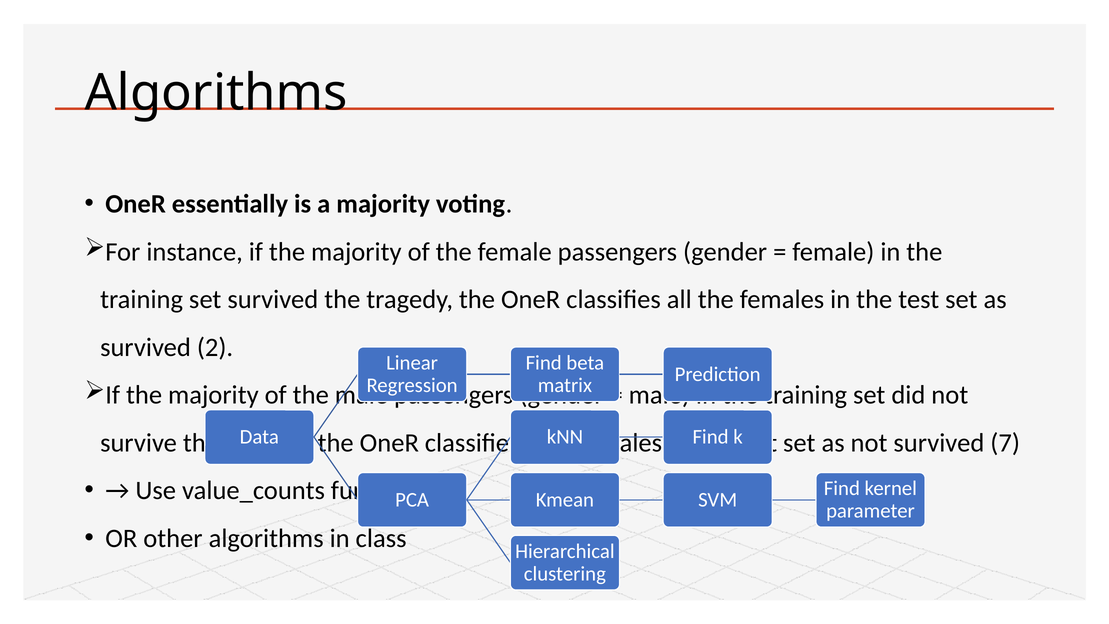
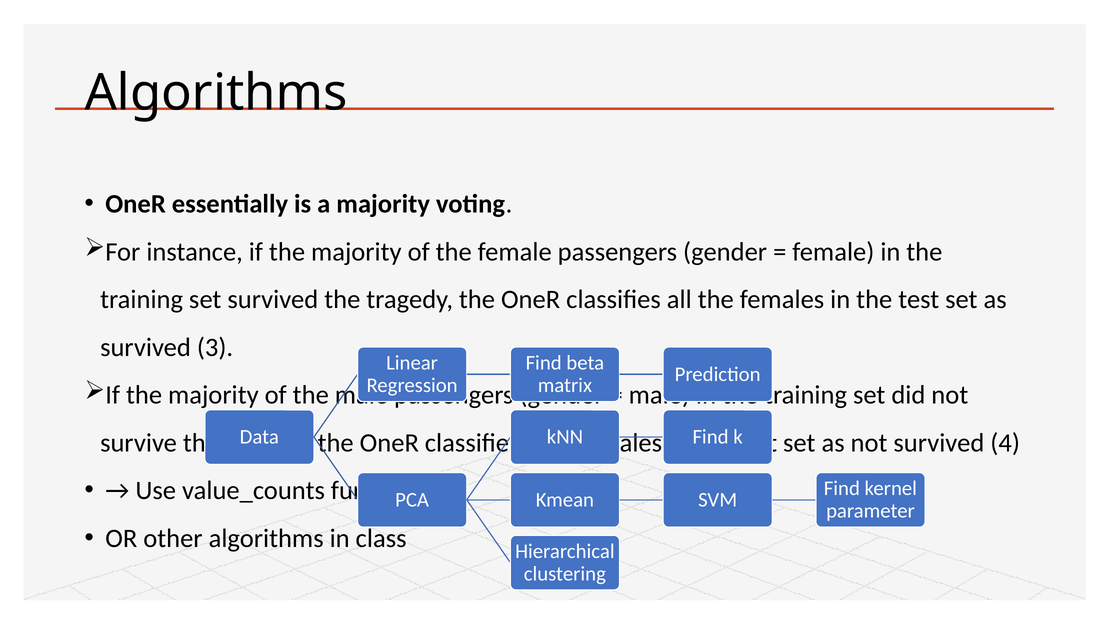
2: 2 -> 3 (215, 347)
7: 7 -> 4 (1005, 443)
